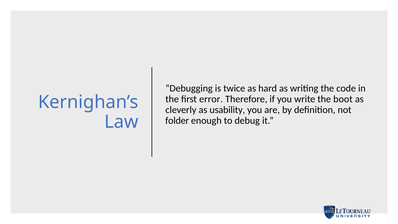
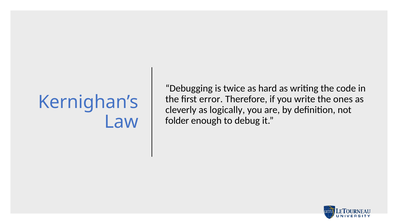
boot: boot -> ones (343, 99)
usability: usability -> logically (227, 110)
